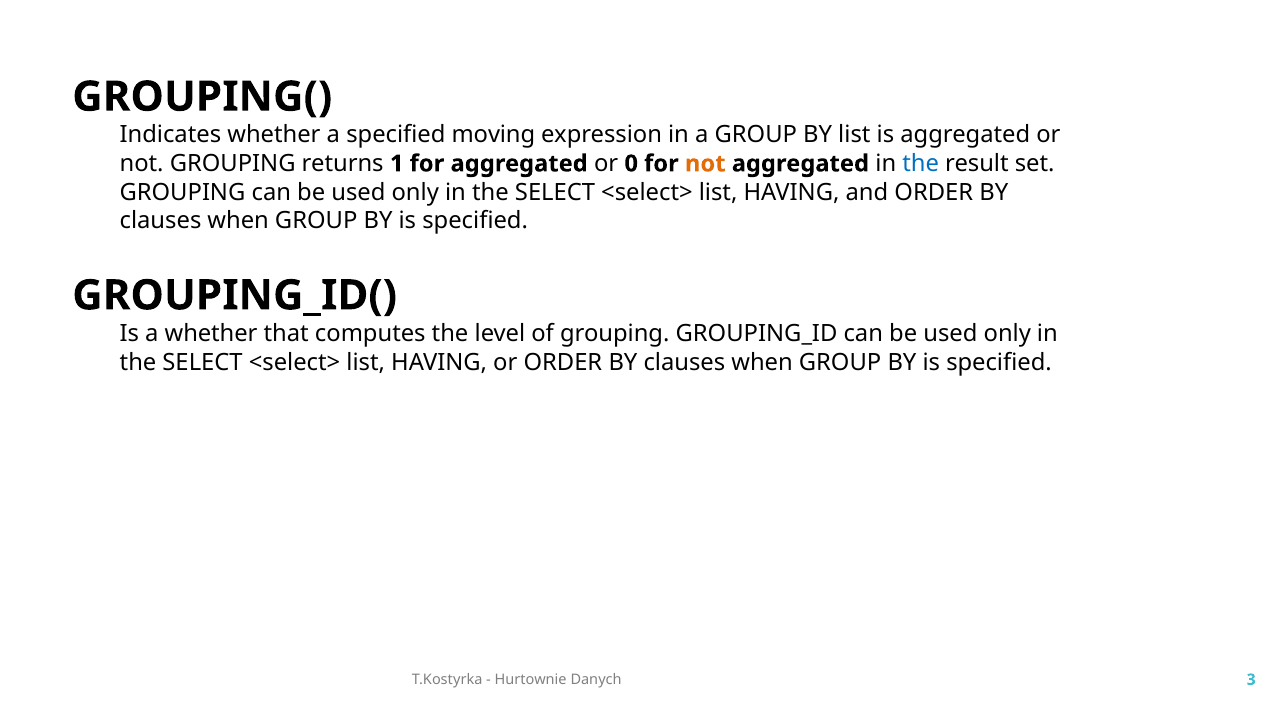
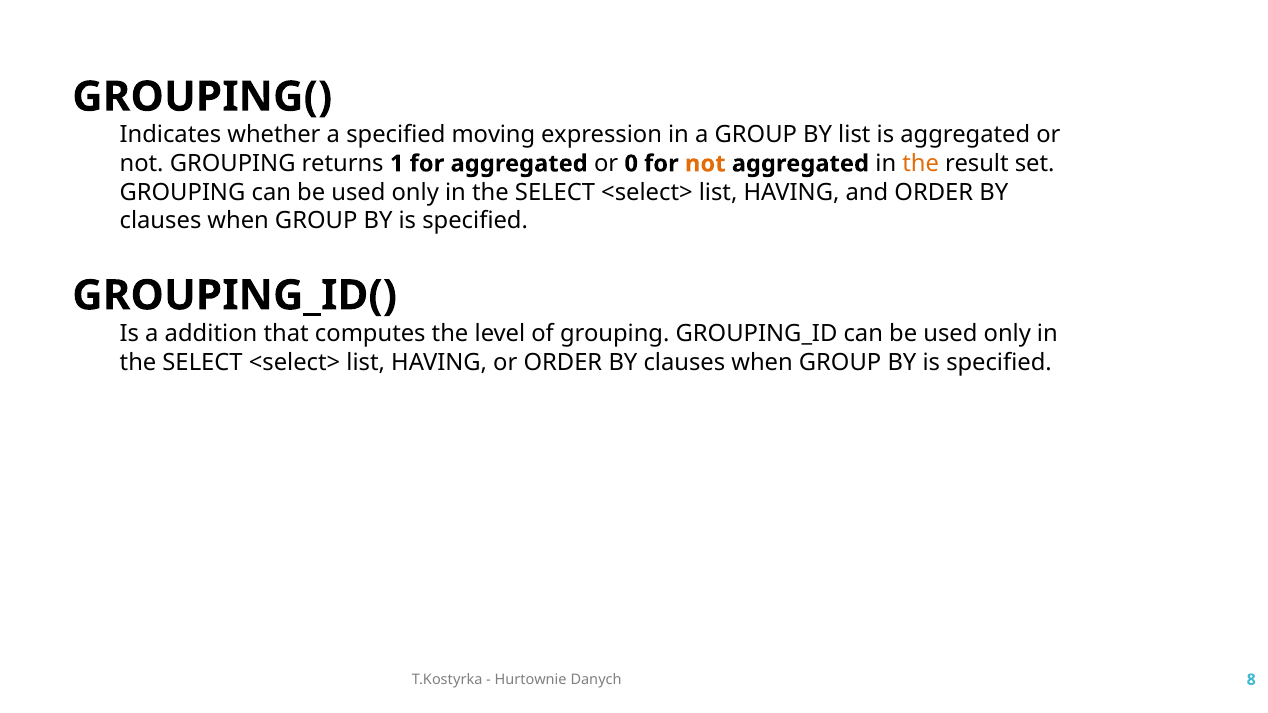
the colour: blue -> orange (921, 164)
a whether: whether -> addition (211, 334)
3: 3 -> 8 (1251, 680)
